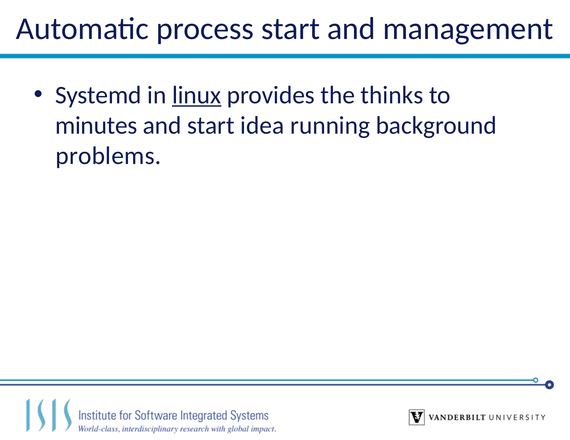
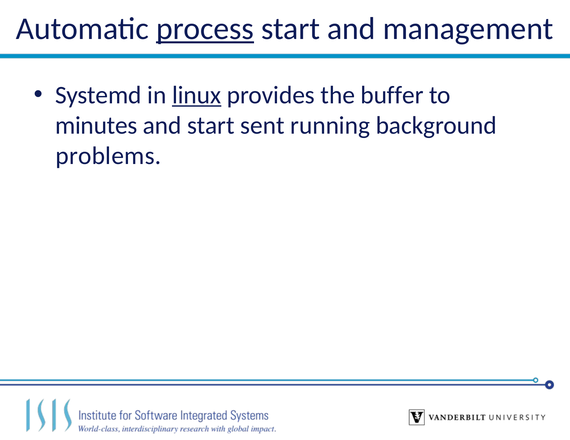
process underline: none -> present (205, 29)
thinks: thinks -> buffer (392, 95)
idea: idea -> sent (262, 126)
